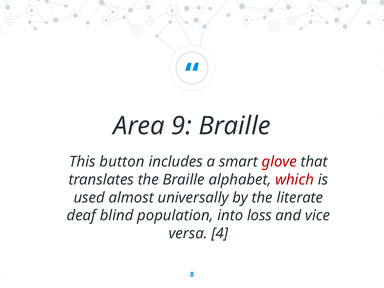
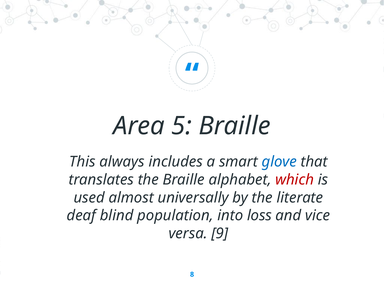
9: 9 -> 5 (182, 126)
button: button -> always (122, 162)
glove colour: red -> blue (279, 162)
4: 4 -> 9 (220, 233)
